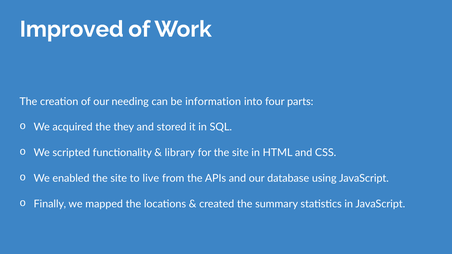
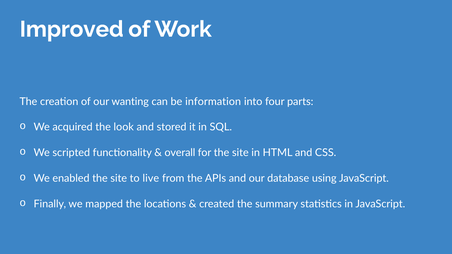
needing: needing -> wanting (130, 102)
they: they -> look (124, 127)
library: library -> overall (180, 153)
